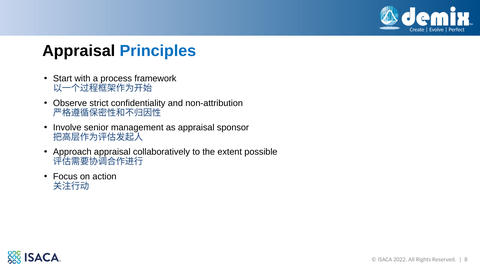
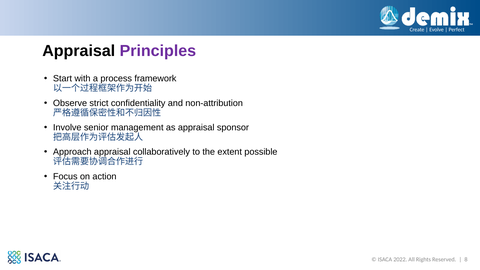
Principles colour: blue -> purple (158, 51)
